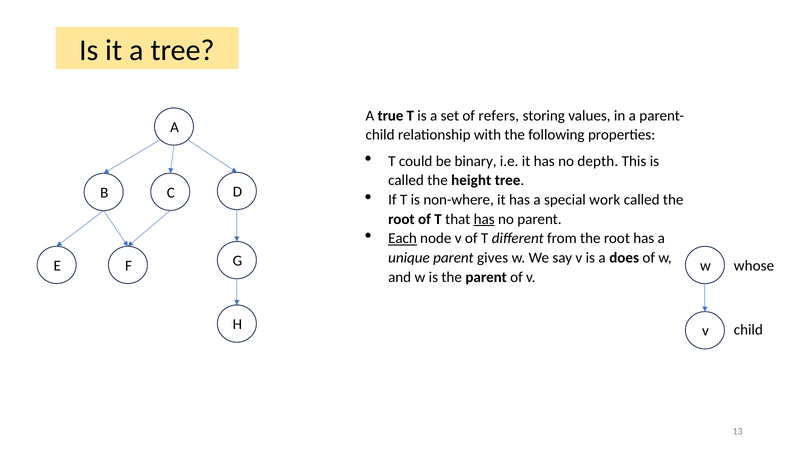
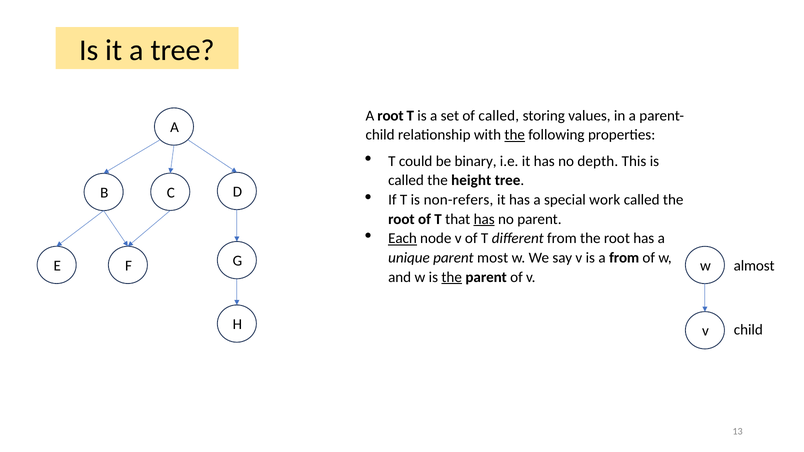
A true: true -> root (390, 116)
of refers: refers -> called (499, 116)
the underline: none -> present (515, 135)
non-where: non-where -> non-refers (458, 200)
gives: gives -> most (493, 258)
a does: does -> from (624, 258)
whose: whose -> almost (754, 266)
the underline: none -> present (452, 277)
